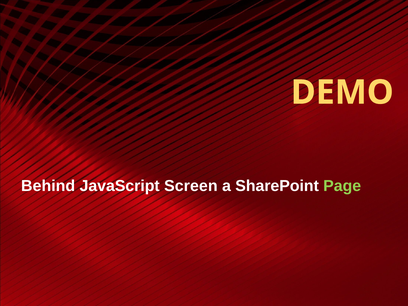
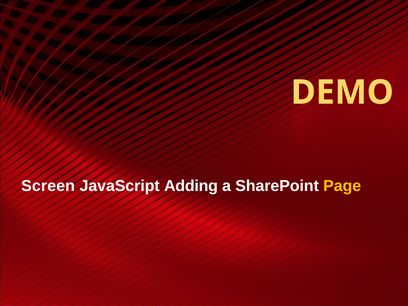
Behind: Behind -> Screen (48, 186)
Screen: Screen -> Adding (191, 186)
Page colour: light green -> yellow (342, 186)
